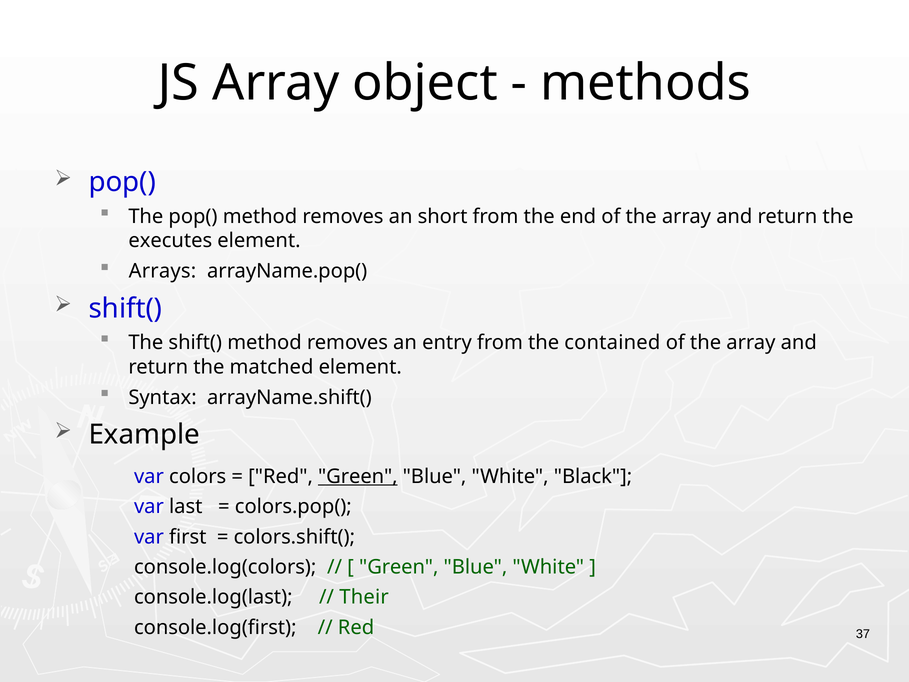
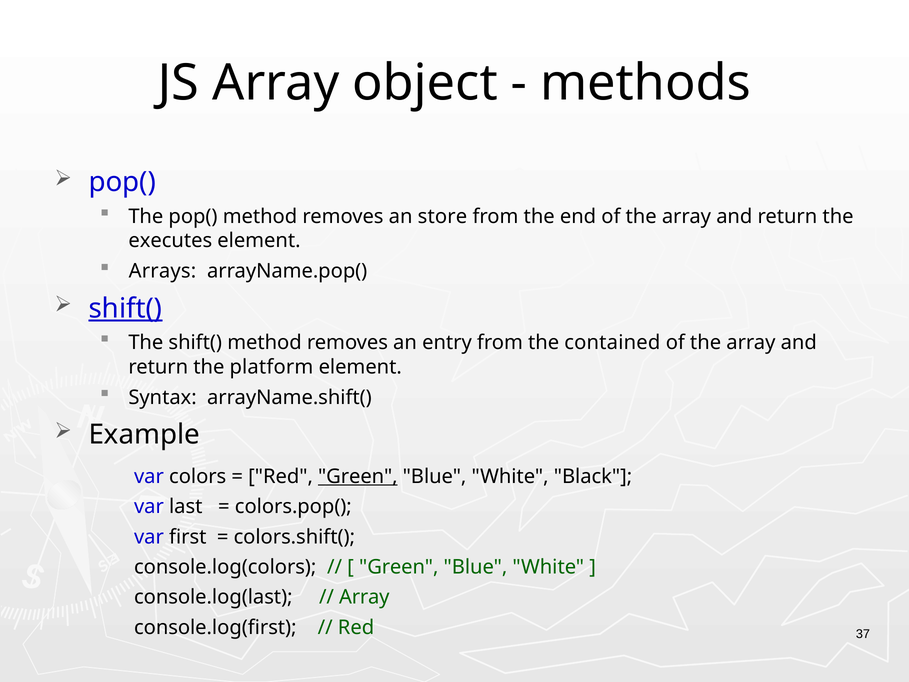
short: short -> store (442, 217)
shift( underline: none -> present (125, 308)
matched: matched -> platform (271, 367)
Their: Their -> Array (364, 597)
